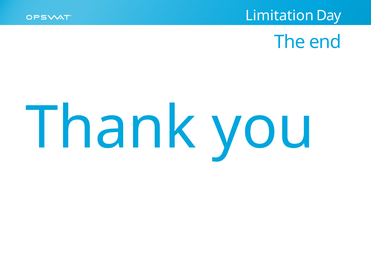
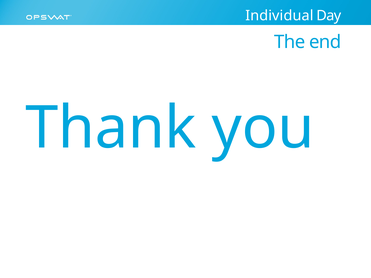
Limitation: Limitation -> Individual (279, 16)
